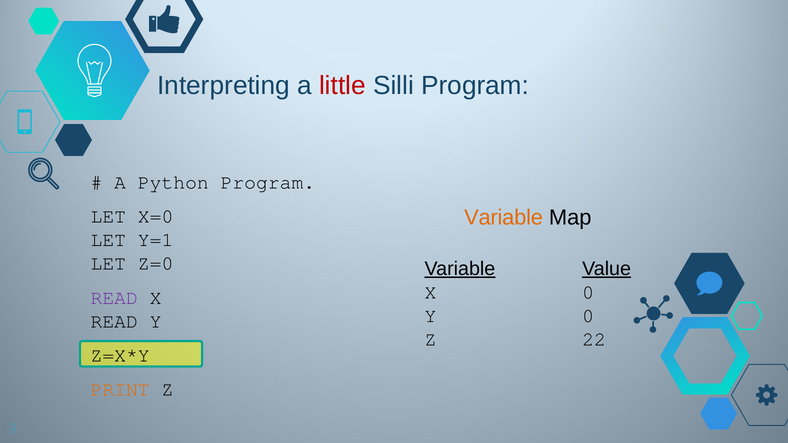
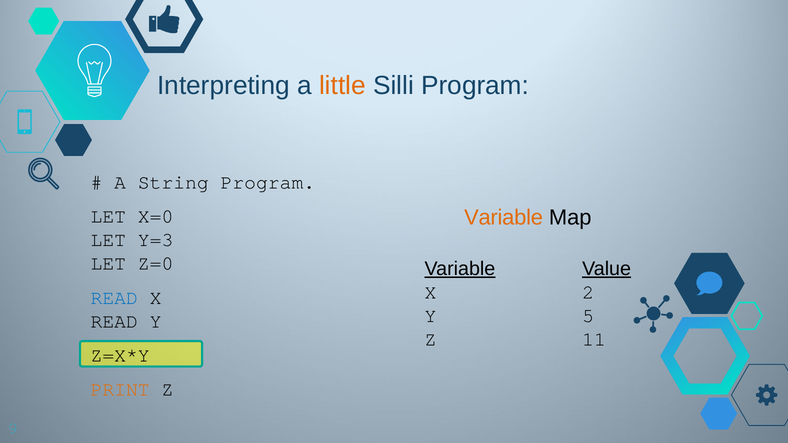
little colour: red -> orange (342, 86)
Python: Python -> String (173, 182)
Y=1: Y=1 -> Y=3 (156, 240)
X 0: 0 -> 2 (588, 292)
READ colour: purple -> blue (114, 298)
Y 0: 0 -> 5 (588, 316)
22: 22 -> 11 (594, 340)
